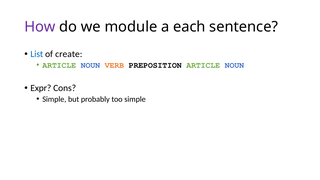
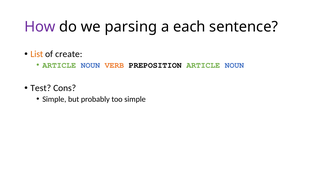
module: module -> parsing (131, 27)
List colour: blue -> orange (37, 54)
Expr: Expr -> Test (41, 88)
